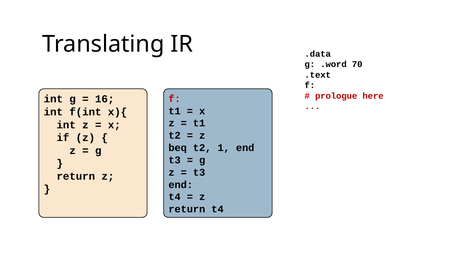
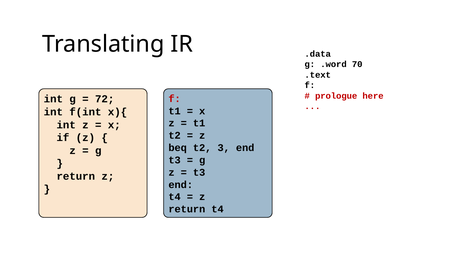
16: 16 -> 72 (105, 99)
1: 1 -> 3 (224, 148)
